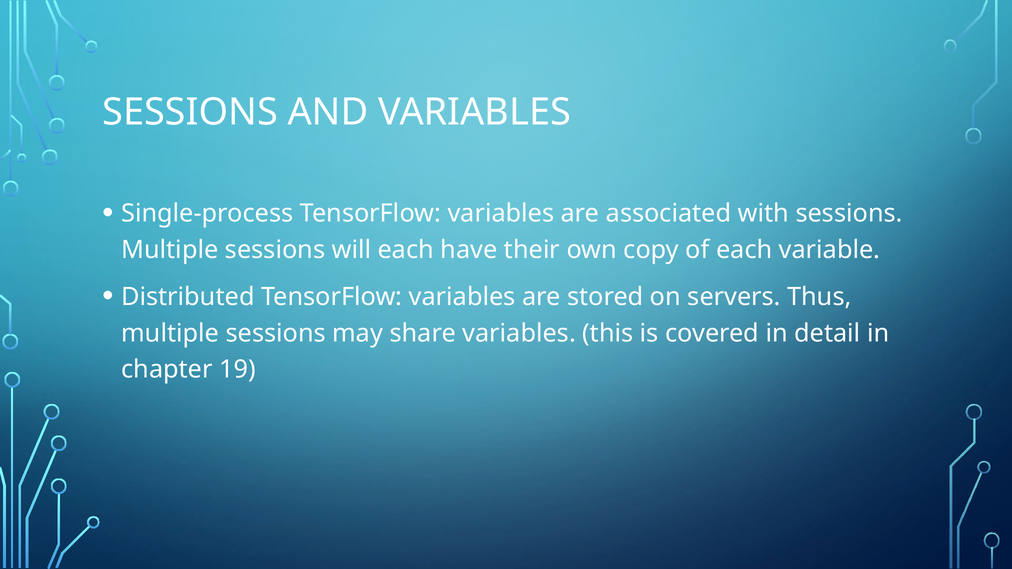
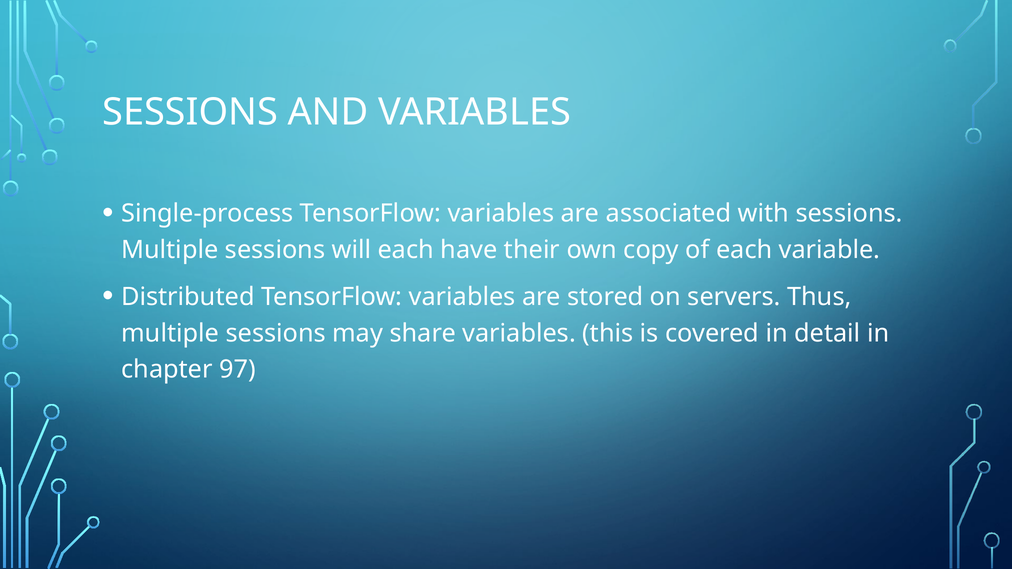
19: 19 -> 97 (237, 370)
